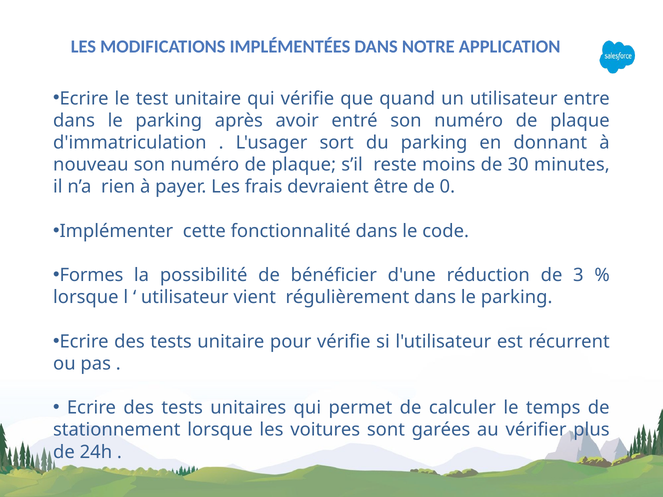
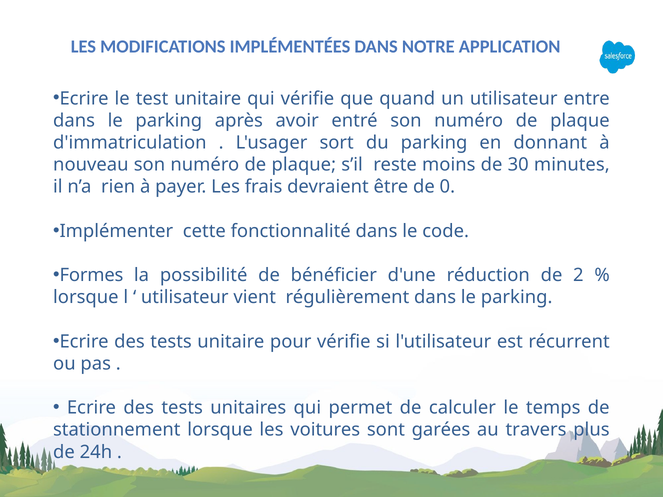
3: 3 -> 2 (578, 275)
vérifier: vérifier -> travers (536, 430)
